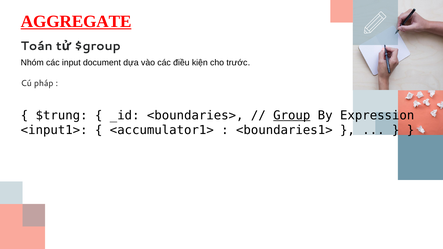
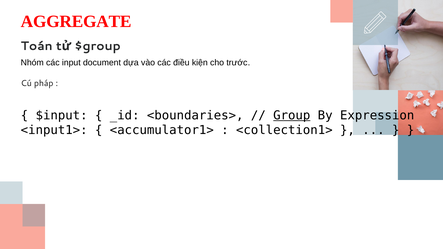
AGGREGATE underline: present -> none (76, 21)
$trung: $trung -> $input (62, 116)
<boundaries1>: <boundaries1> -> <collection1> (284, 130)
